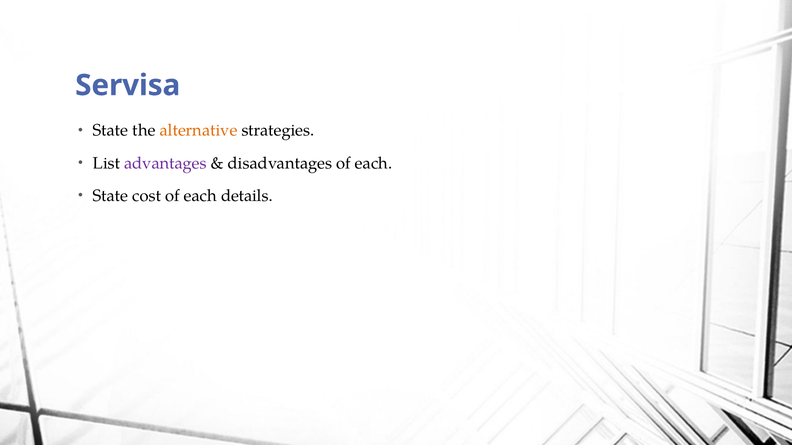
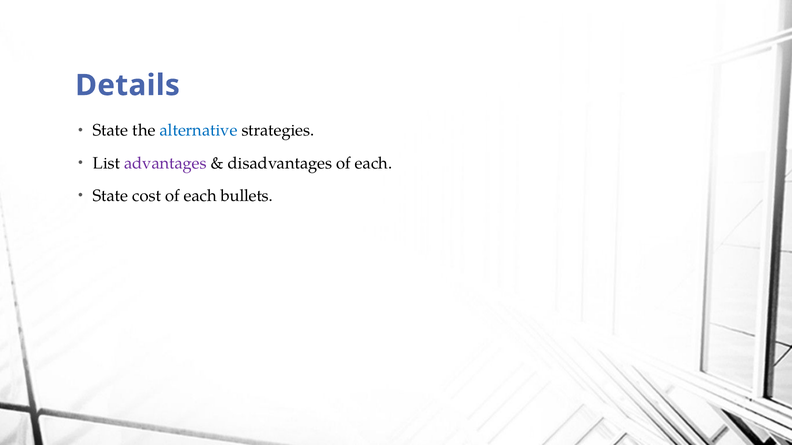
Servisa: Servisa -> Details (128, 85)
alternative colour: orange -> blue (199, 131)
details: details -> bullets (247, 196)
